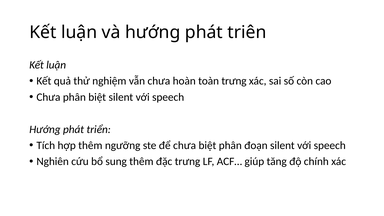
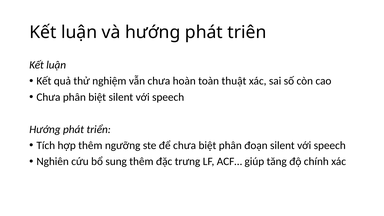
toàn trưng: trưng -> thuật (234, 81)
